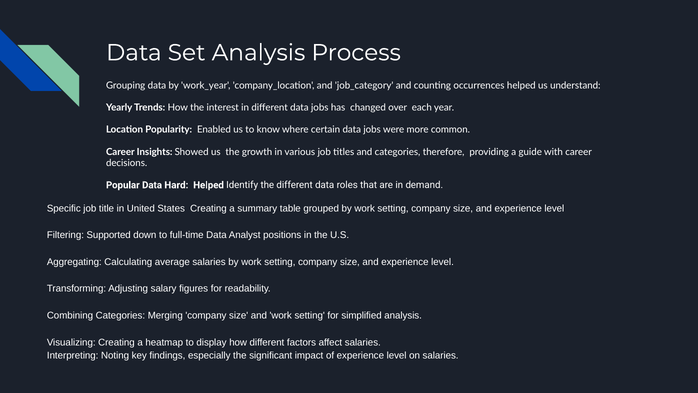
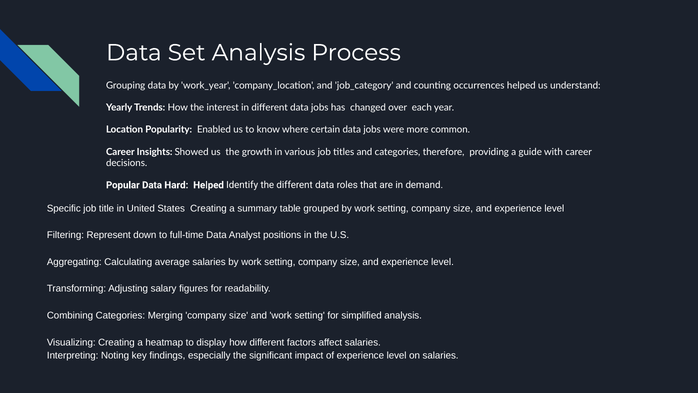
Supported: Supported -> Represent (109, 235)
